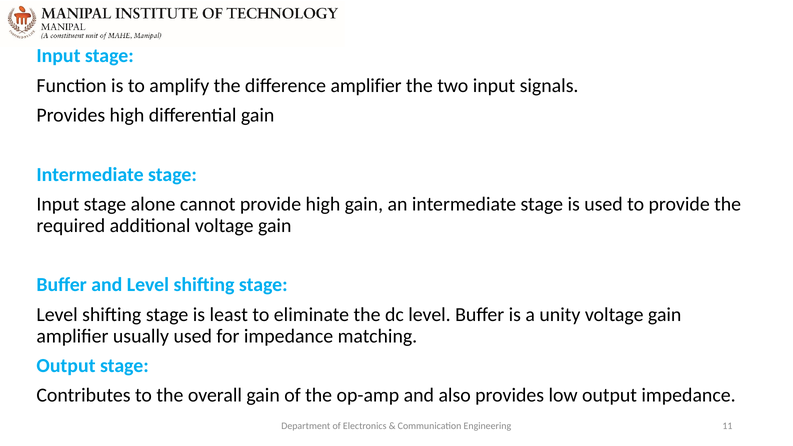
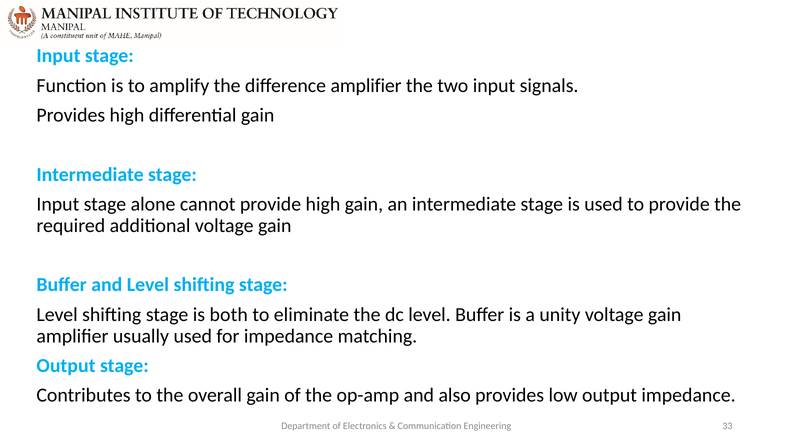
least: least -> both (229, 315)
11: 11 -> 33 (727, 426)
